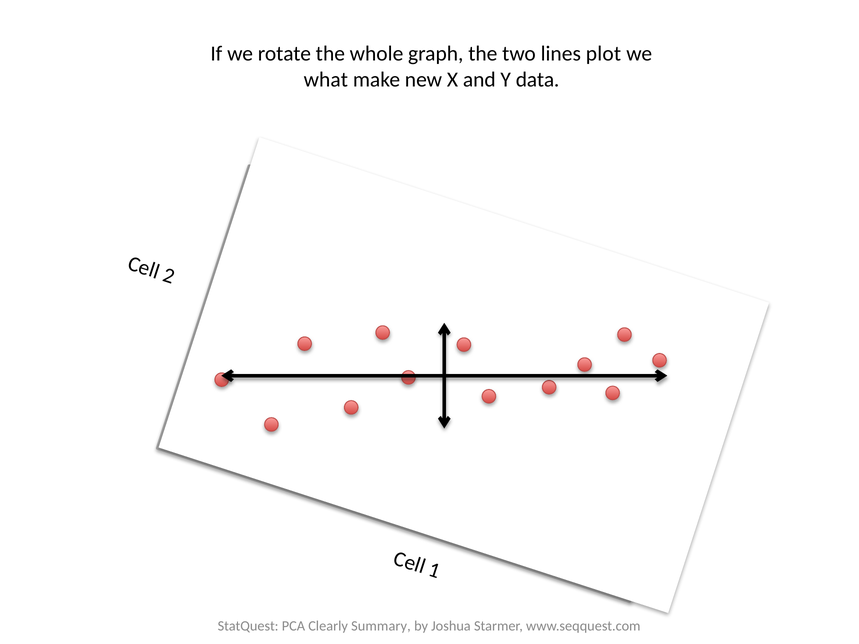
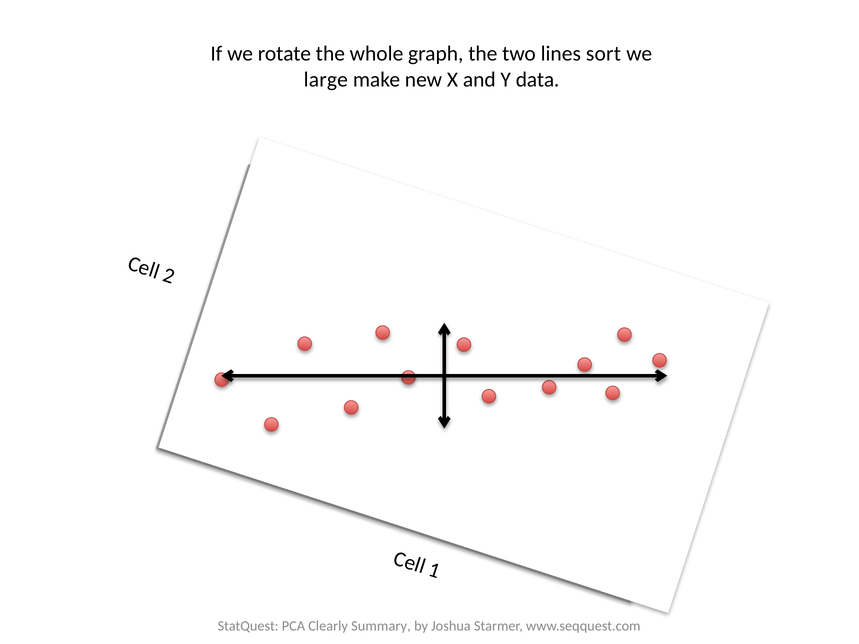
plot: plot -> sort (603, 54)
what: what -> large (326, 80)
